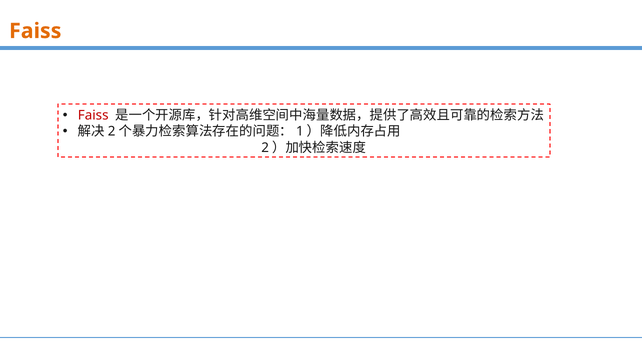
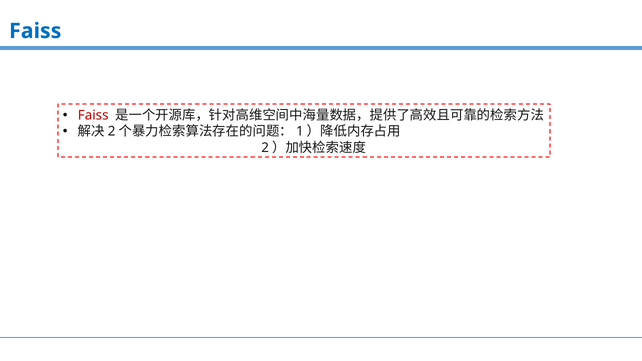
Faiss colour: orange -> blue (35, 31)
